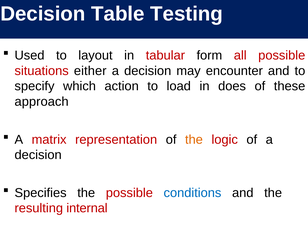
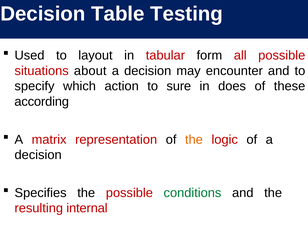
either: either -> about (90, 71)
load: load -> sure (179, 86)
approach: approach -> according (42, 102)
conditions colour: blue -> green (192, 193)
